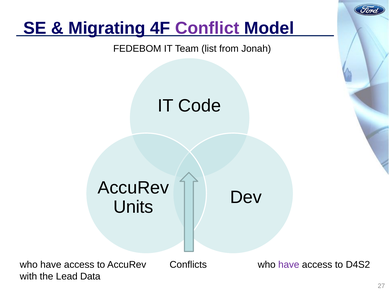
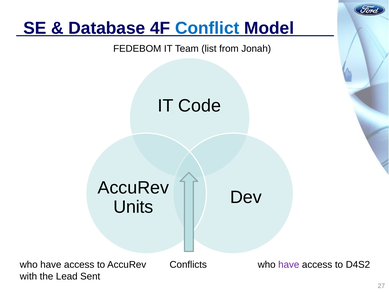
Migrating: Migrating -> Database (107, 28)
Conflict colour: purple -> blue (207, 28)
Data: Data -> Sent (90, 276)
